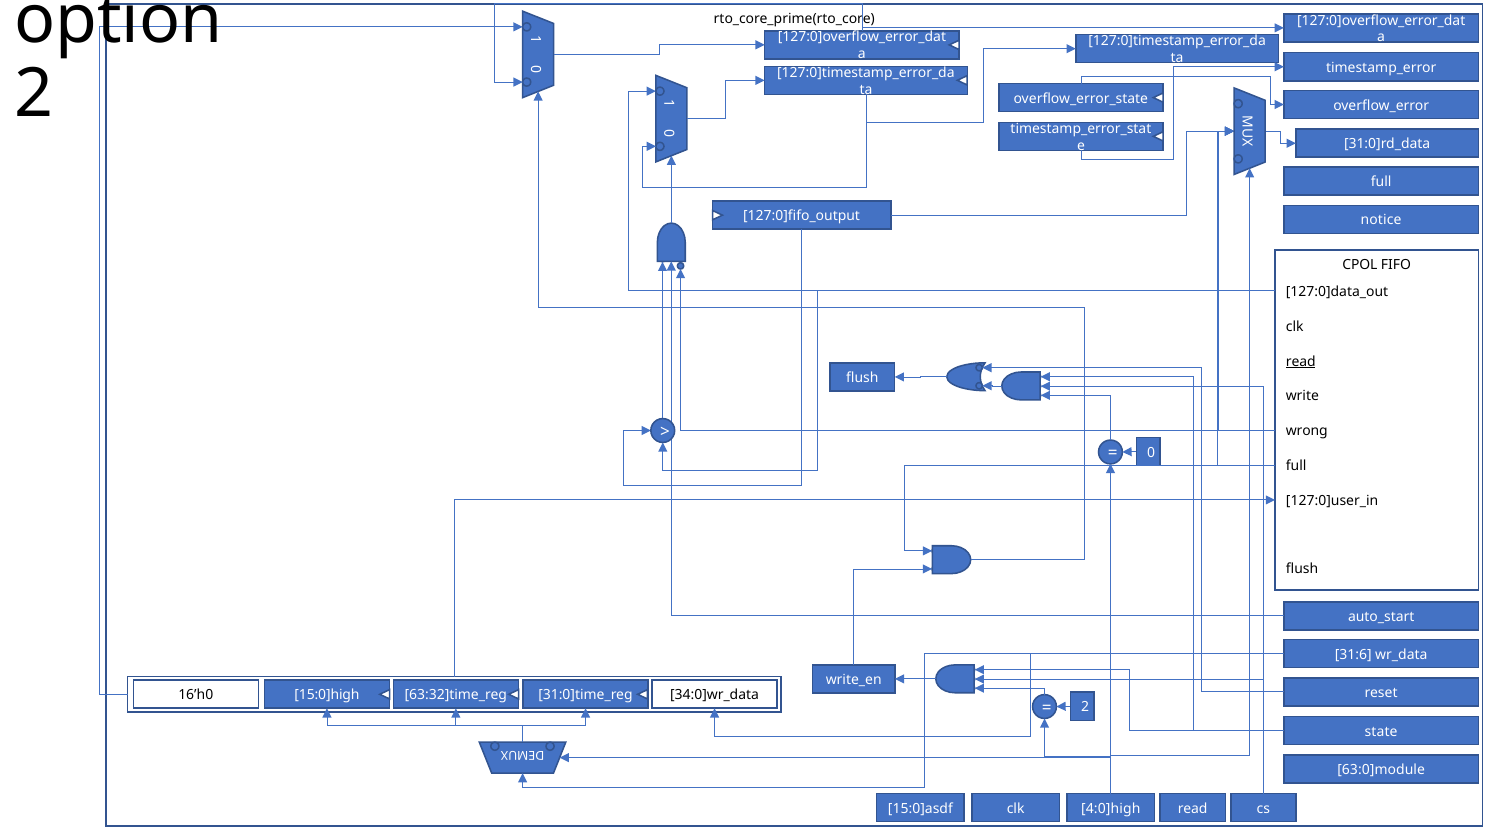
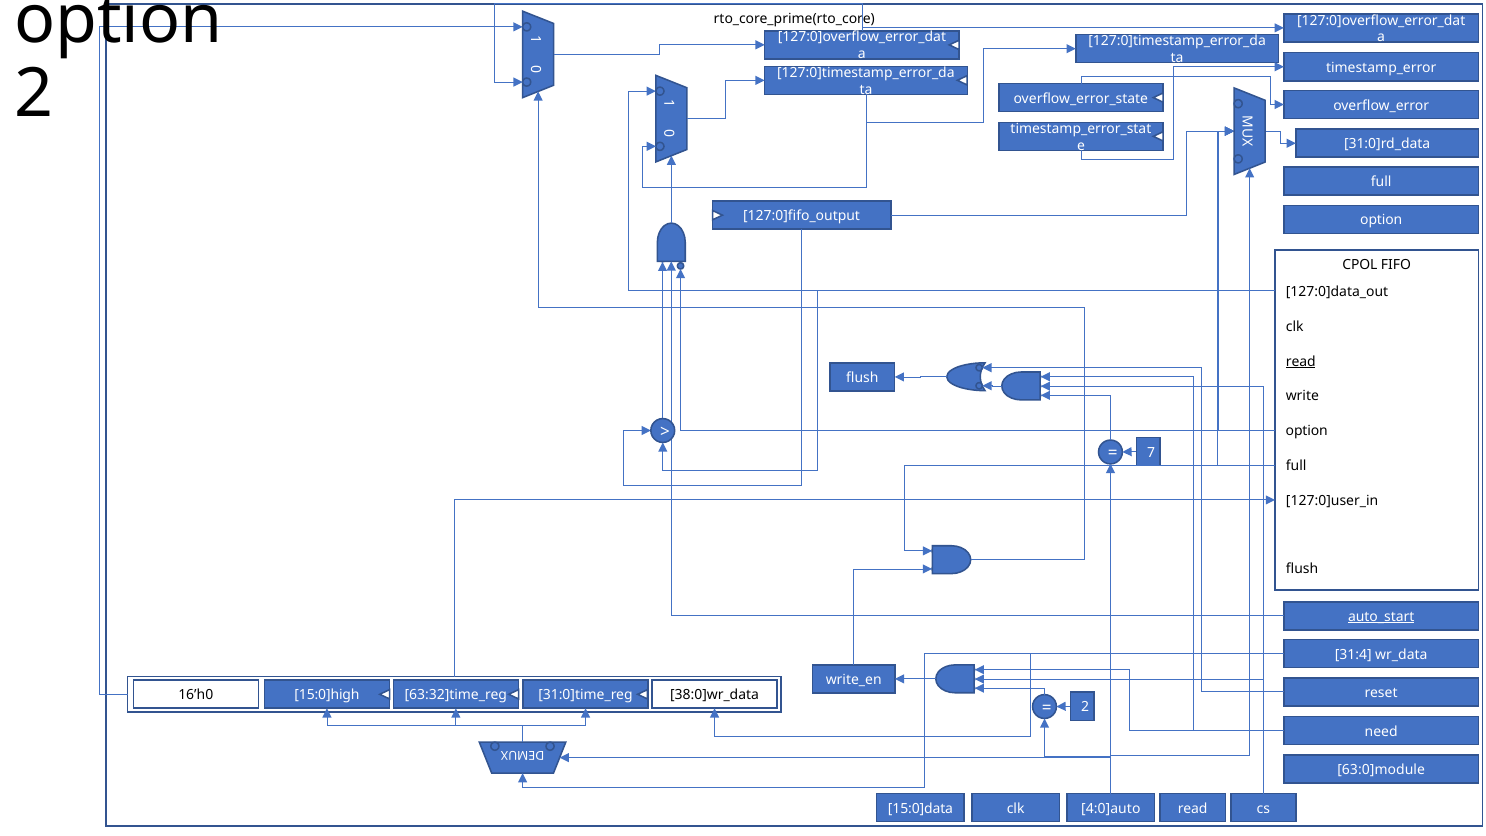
notice: notice -> option (1381, 220)
wrong: wrong -> option (1307, 431)
0: 0 -> 7 (1151, 453)
auto_start underline: none -> present (1381, 617)
31:6: 31:6 -> 31:4 (1353, 655)
34:0]wr_data: 34:0]wr_data -> 38:0]wr_data (715, 695)
state: state -> need (1381, 731)
15:0]asdf: 15:0]asdf -> 15:0]data (920, 808)
4:0]high: 4:0]high -> 4:0]auto (1111, 808)
